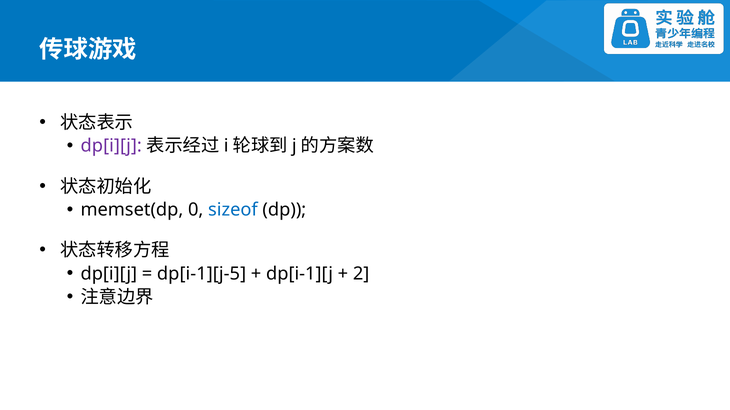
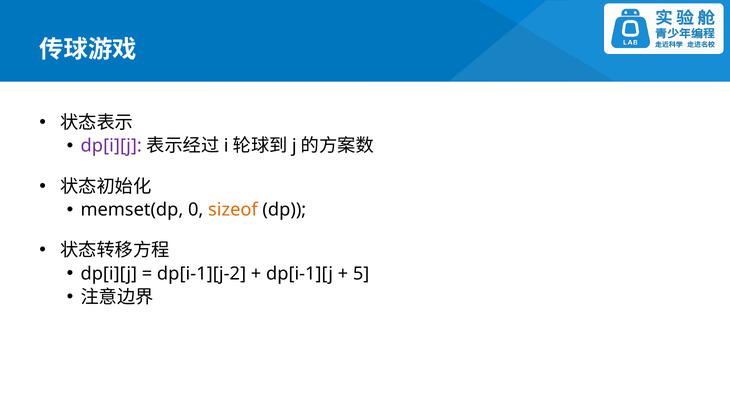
sizeof colour: blue -> orange (233, 210)
dp[i-1][j-5: dp[i-1][j-5 -> dp[i-1][j-2 (202, 274)
2: 2 -> 5 (361, 274)
